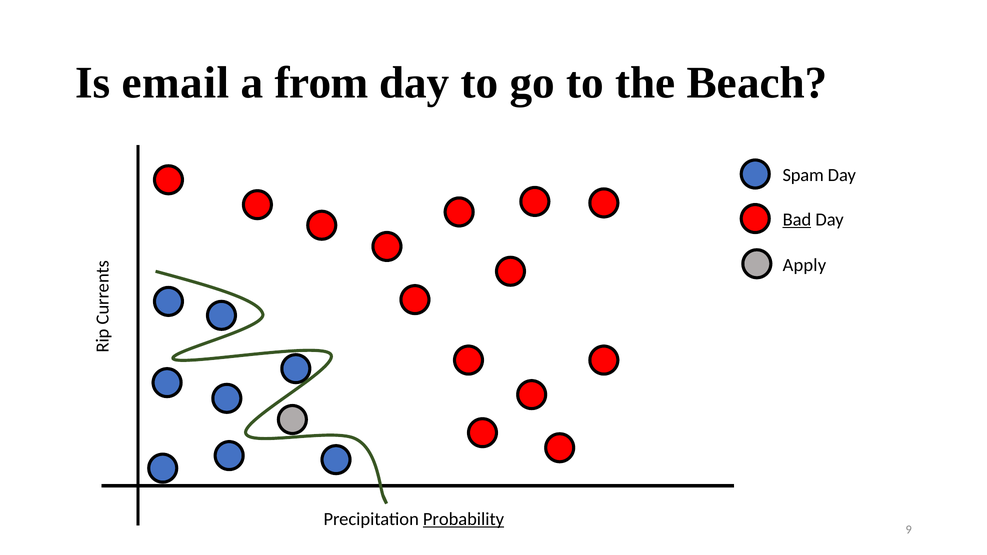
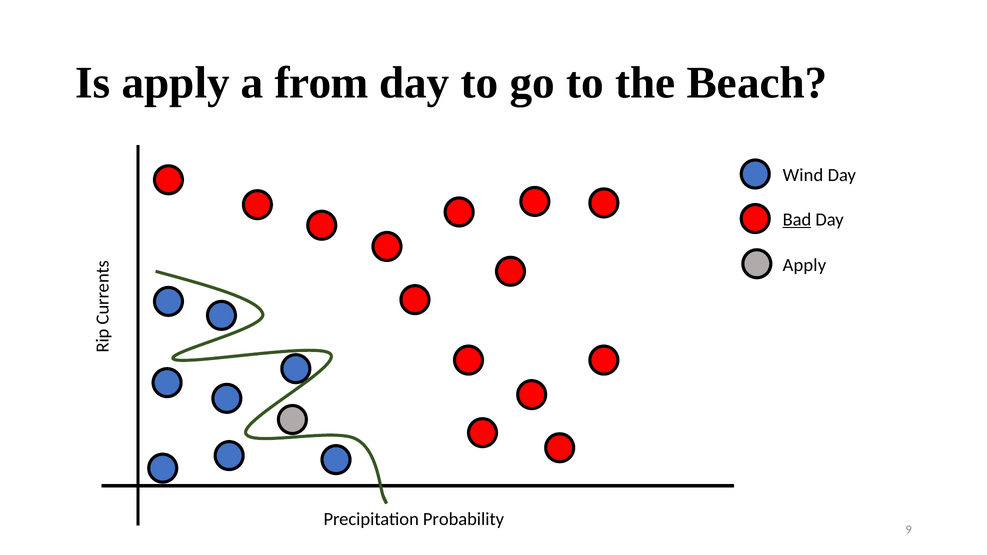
Is email: email -> apply (176, 83)
Spam: Spam -> Wind (803, 175)
Probability underline: present -> none (463, 519)
